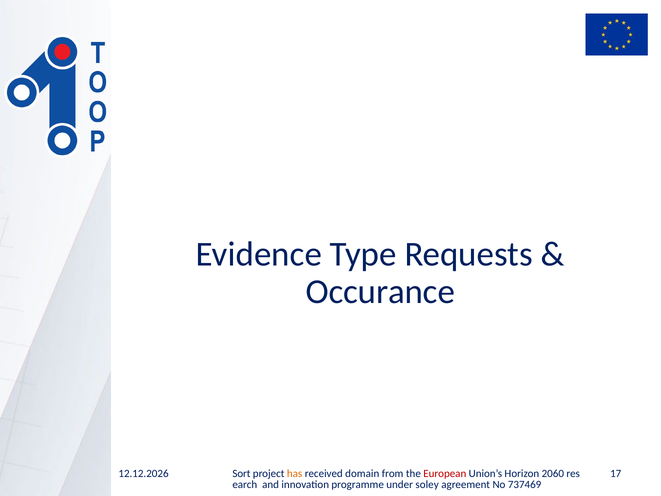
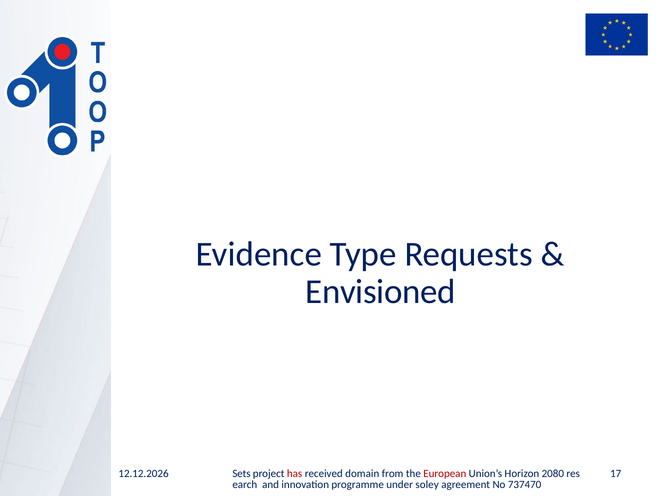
Occurance: Occurance -> Envisioned (380, 292)
Sort: Sort -> Sets (241, 473)
has colour: orange -> red (295, 473)
2060: 2060 -> 2080 (553, 473)
737469: 737469 -> 737470 (525, 484)
